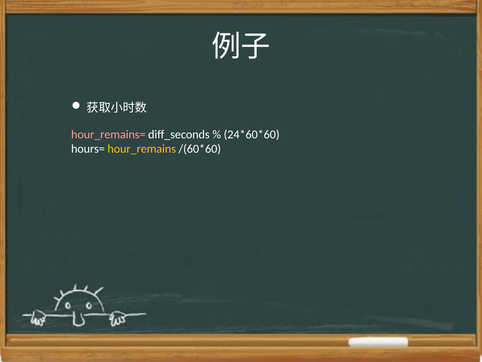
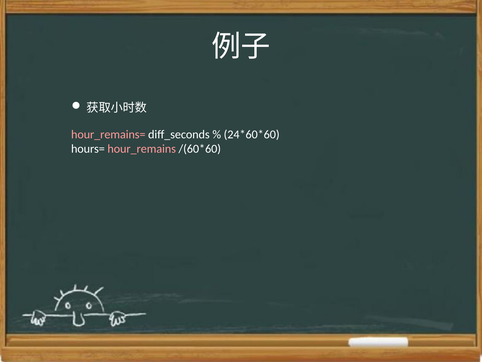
hour_remains colour: yellow -> pink (142, 149)
